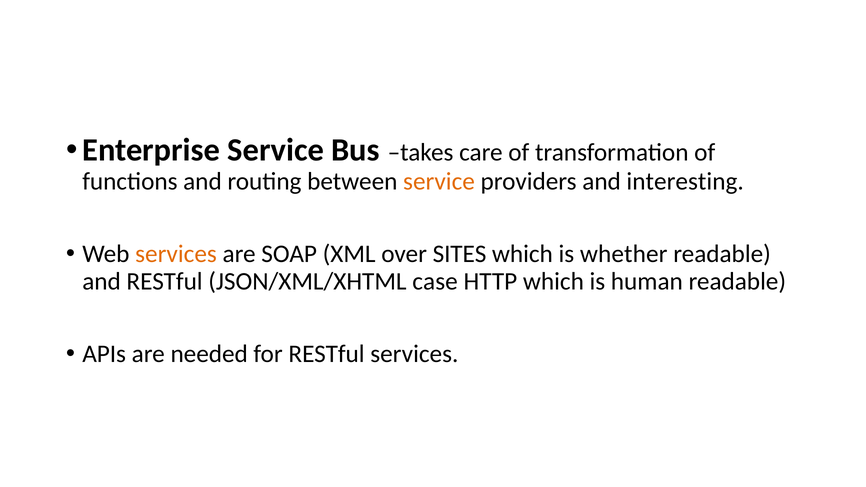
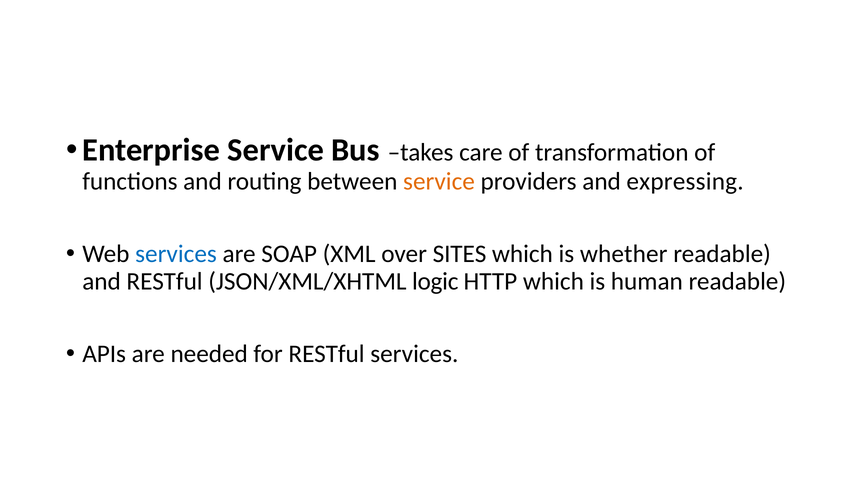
interesting: interesting -> expressing (685, 181)
services colour: orange -> blue (176, 254)
case: case -> logic (435, 281)
